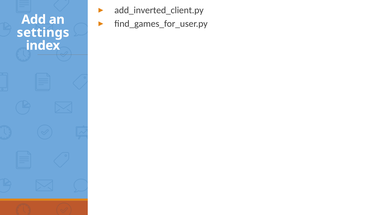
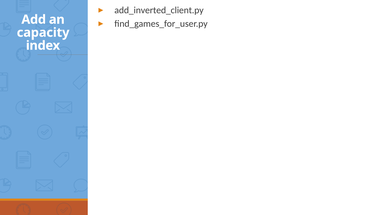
settings: settings -> capacity (43, 33)
